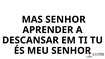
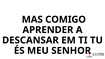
MAS SENHOR: SENHOR -> COMIGO (66, 20)
